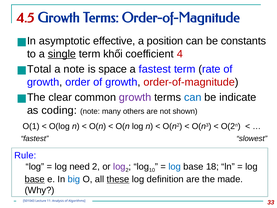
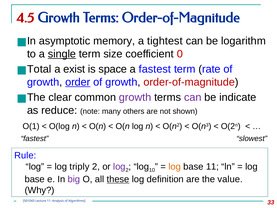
effective: effective -> memory (114, 41)
position: position -> tightest (165, 41)
constants: constants -> logarithm (243, 41)
khối: khối -> size (113, 54)
4: 4 -> 0 (180, 54)
a note: note -> exist (74, 69)
order underline: none -> present (78, 82)
can colour: blue -> purple (193, 97)
coding: coding -> reduce (59, 110)
need: need -> triply (80, 166)
log colour: blue -> orange (175, 166)
base 18: 18 -> 11 (212, 166)
base underline: present -> none (35, 179)
big colour: blue -> purple (74, 179)
made: made -> value (230, 179)
